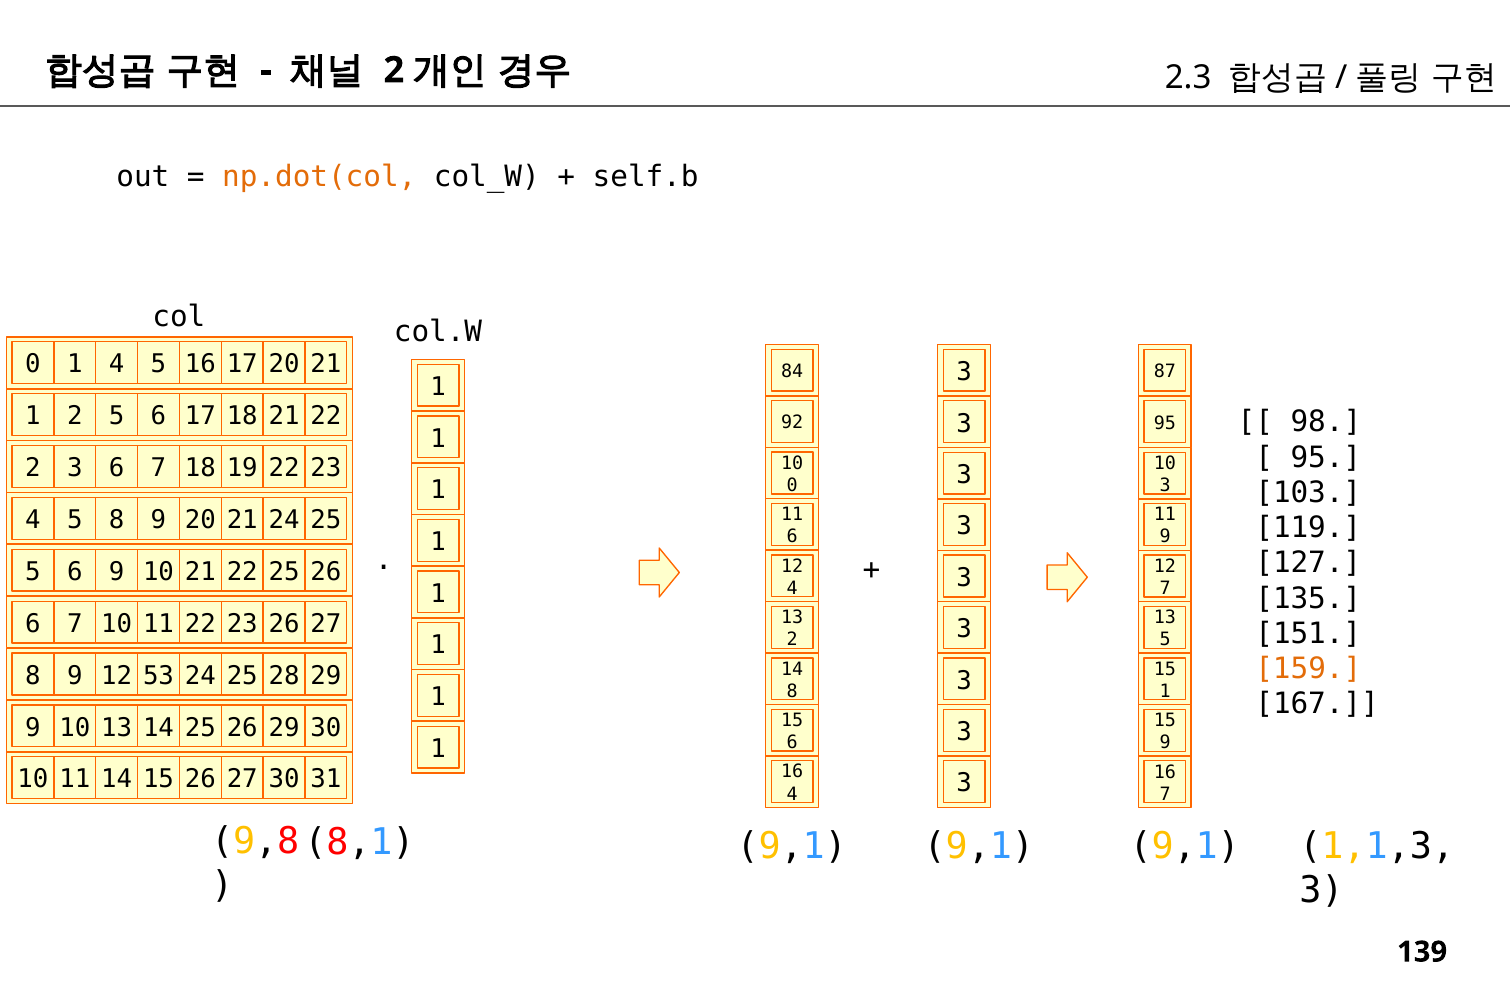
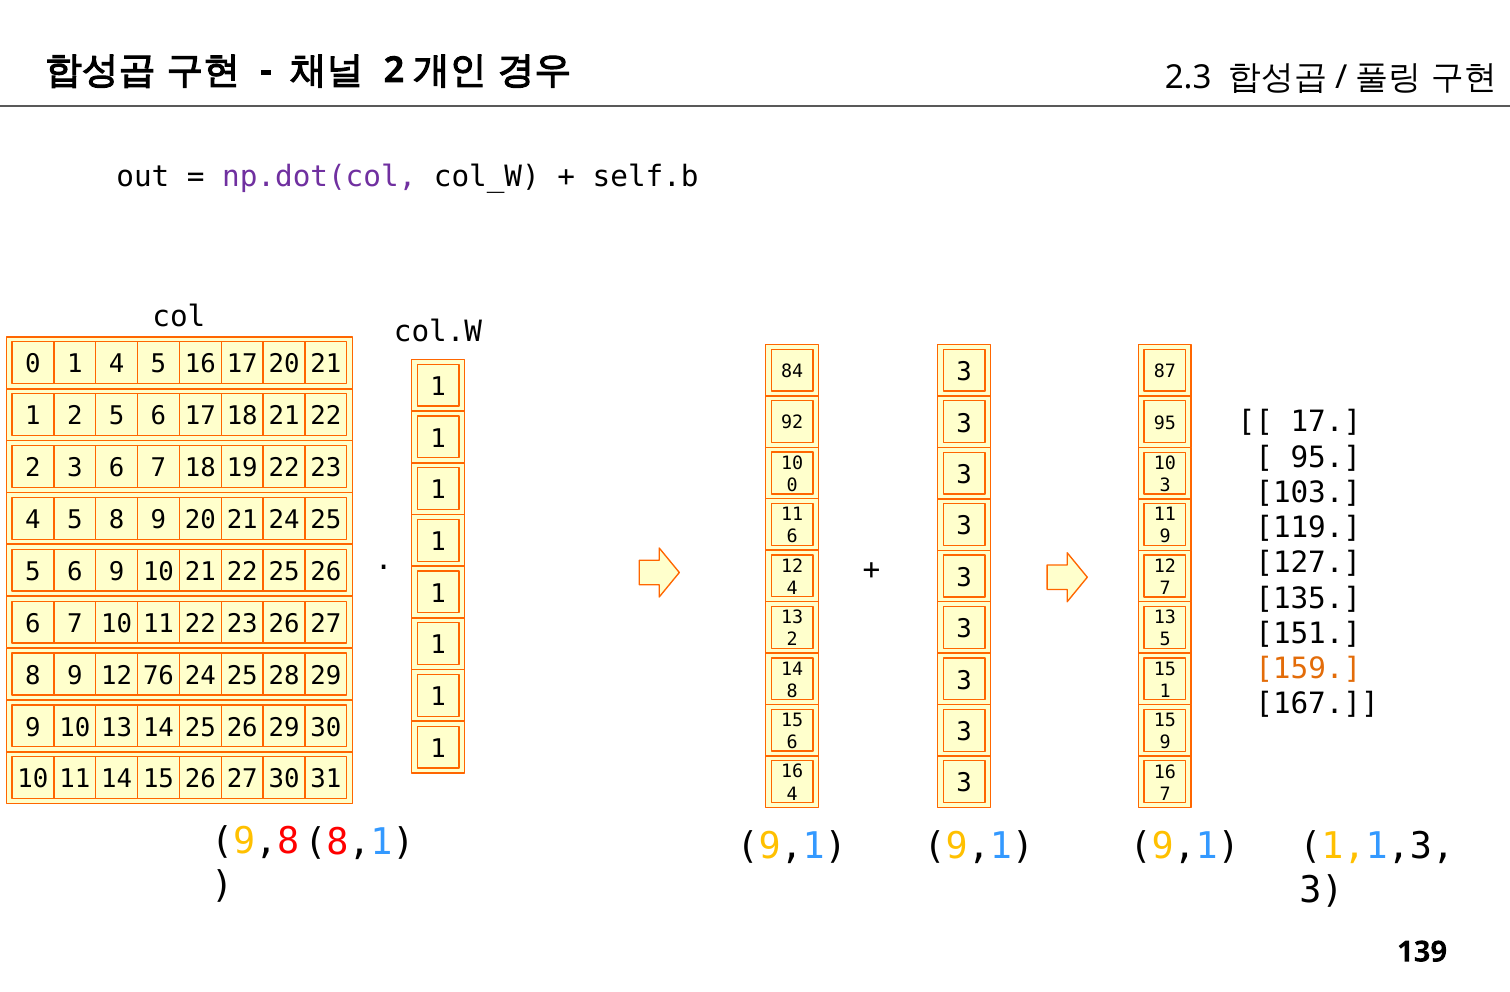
np.dot(col colour: orange -> purple (319, 177)
98: 98 -> 17 (1326, 422)
53: 53 -> 76 (158, 676)
